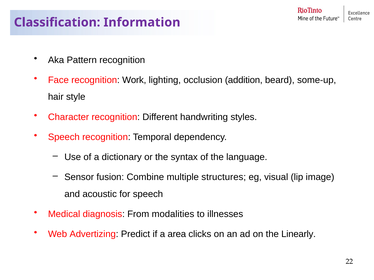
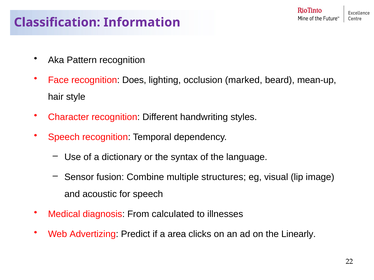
Work: Work -> Does (134, 80)
addition: addition -> marked (244, 80)
some-up: some-up -> mean-up (317, 80)
modalities: modalities -> calculated (173, 214)
